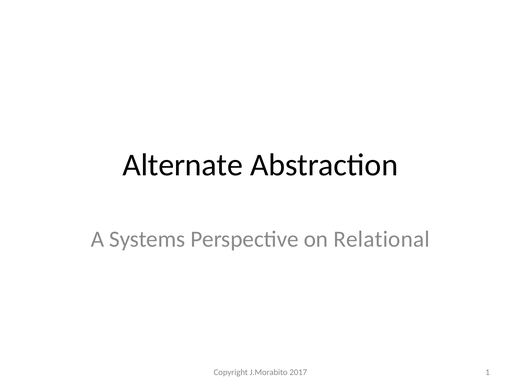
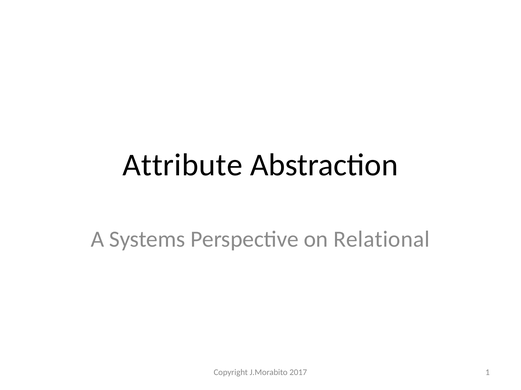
Alternate: Alternate -> Attribute (183, 165)
